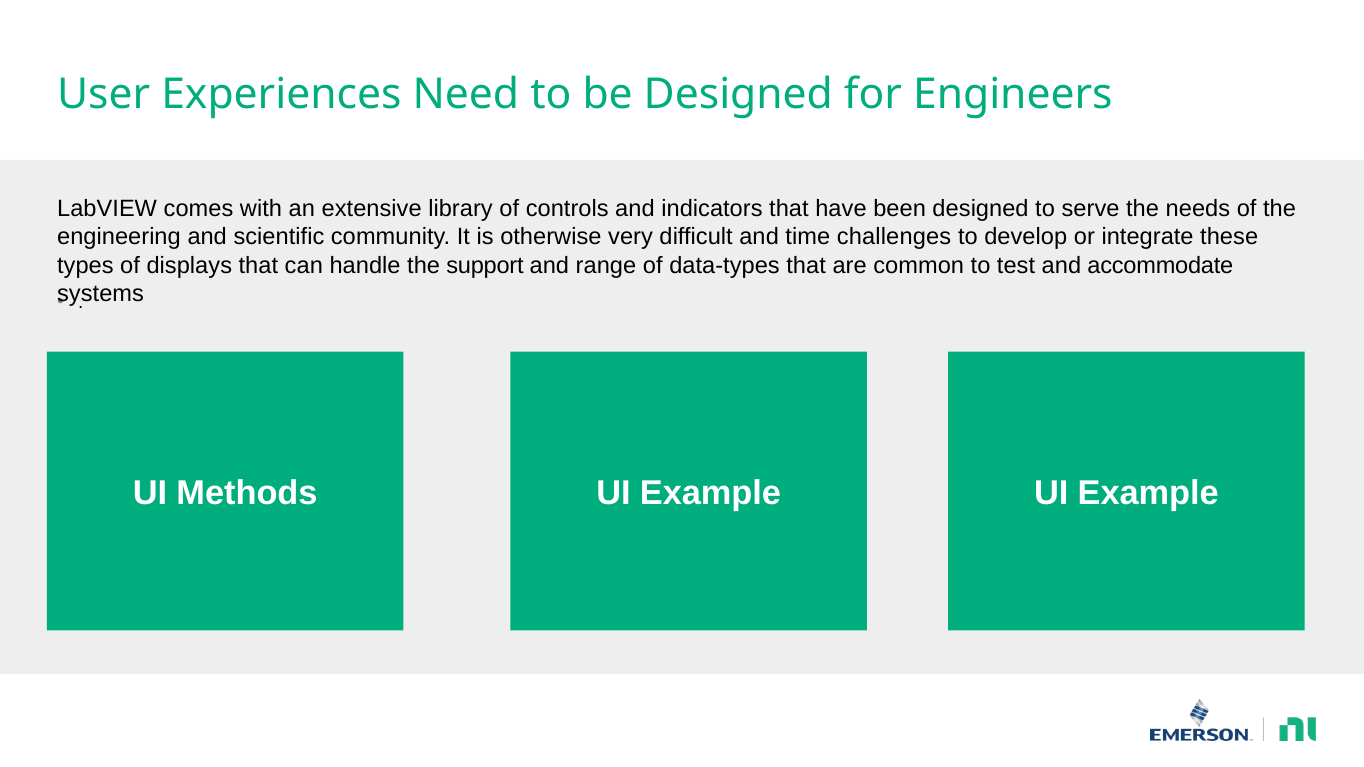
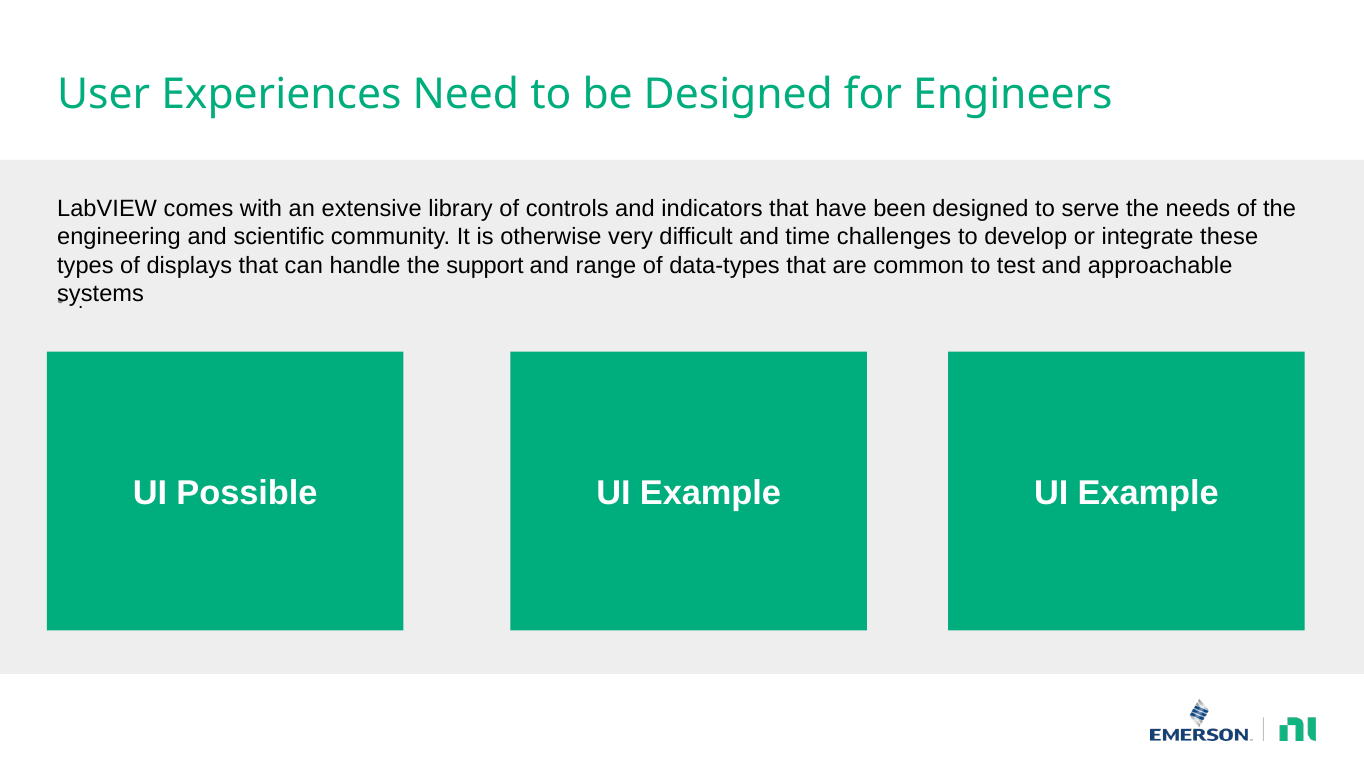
accommodate: accommodate -> approachable (1160, 266)
Methods: Methods -> Possible (247, 494)
